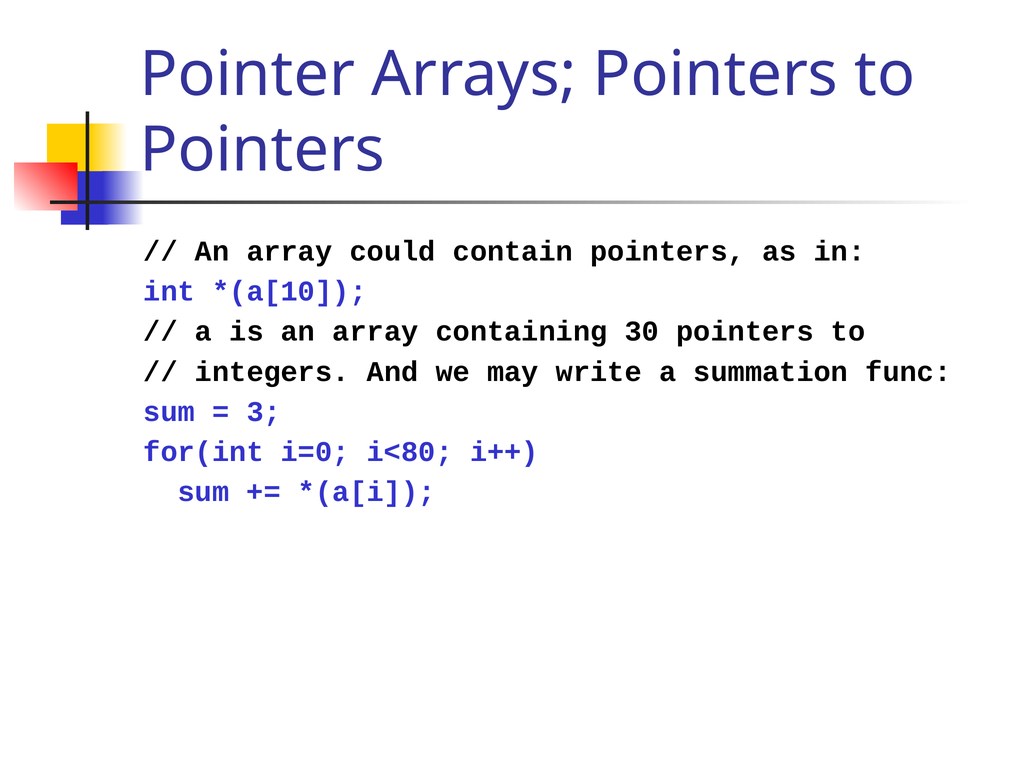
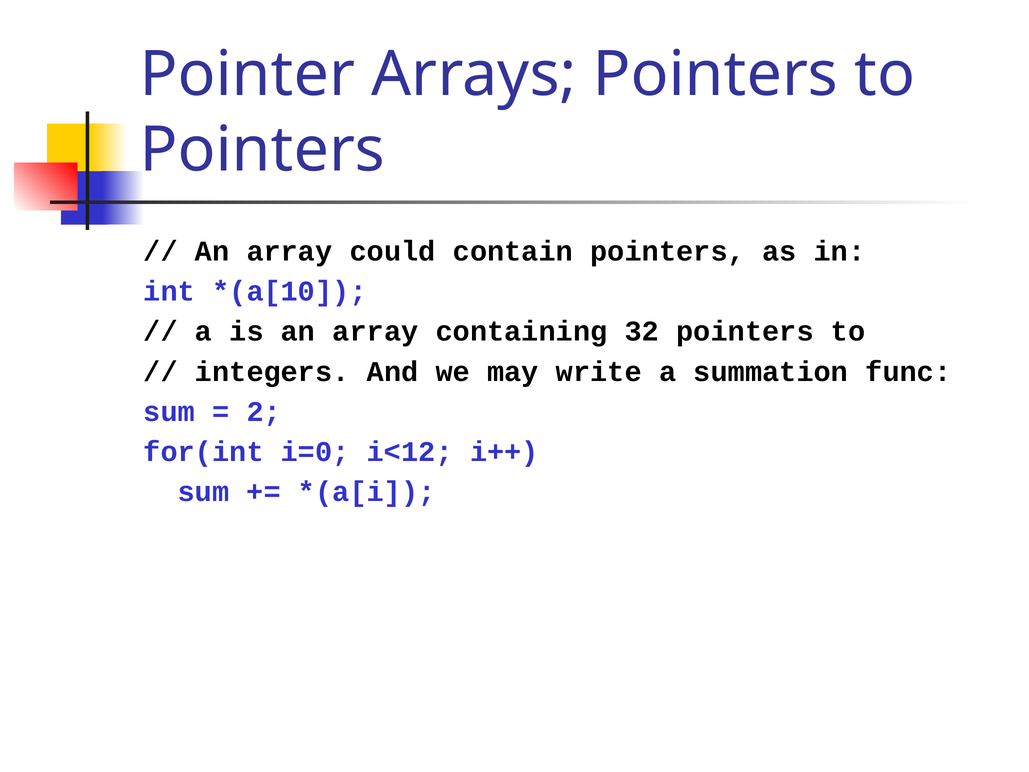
30: 30 -> 32 (642, 331)
3: 3 -> 2 (264, 411)
i<80: i<80 -> i<12 (410, 452)
